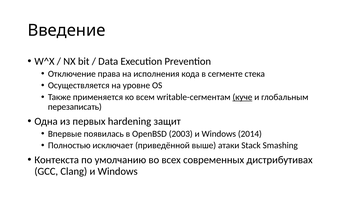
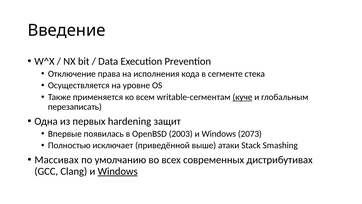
2014: 2014 -> 2073 (250, 134)
Контекста: Контекста -> Массивах (57, 160)
Windows underline: none -> present (118, 171)
